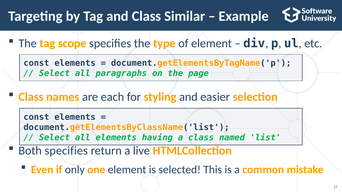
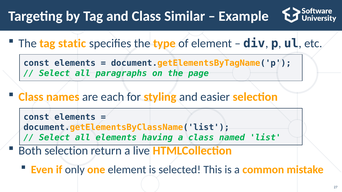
scope: scope -> static (72, 43)
Both specifies: specifies -> selection (66, 151)
